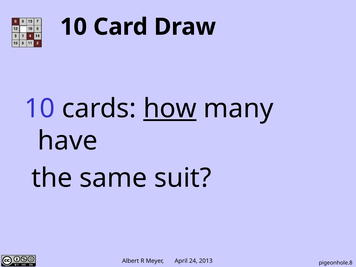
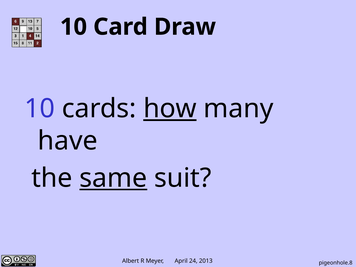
same underline: none -> present (113, 178)
